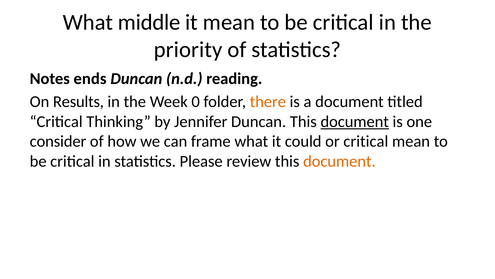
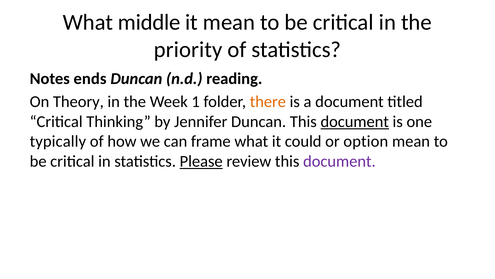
Results: Results -> Theory (78, 102)
0: 0 -> 1 (196, 102)
consider: consider -> typically (58, 141)
or critical: critical -> option (366, 141)
Please underline: none -> present (201, 161)
document colour: orange -> purple (339, 161)
